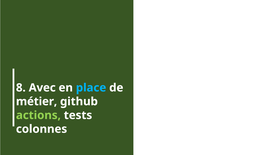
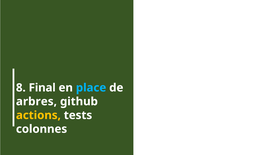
Avec: Avec -> Final (42, 88)
métier: métier -> arbres (36, 102)
actions colour: light green -> yellow (38, 115)
